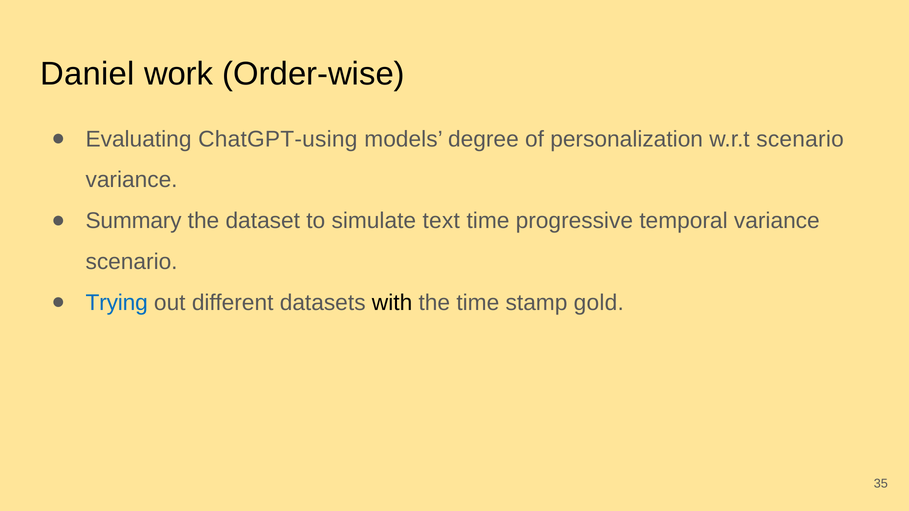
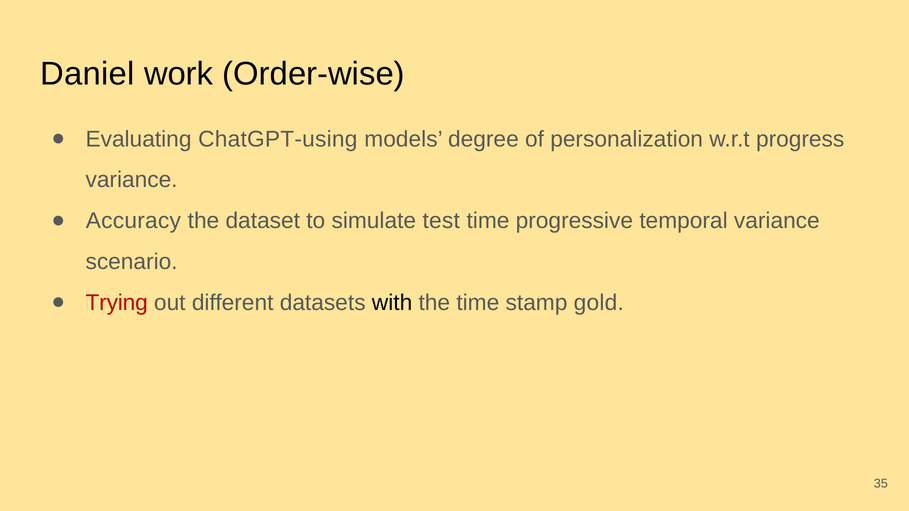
w.r.t scenario: scenario -> progress (800, 139)
Summary: Summary -> Accuracy (133, 221)
text: text -> test (441, 221)
Trying colour: blue -> red (117, 303)
